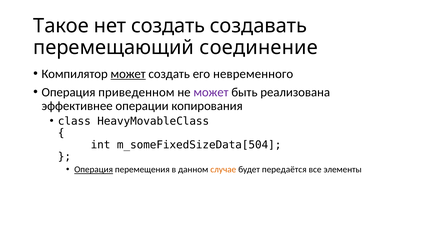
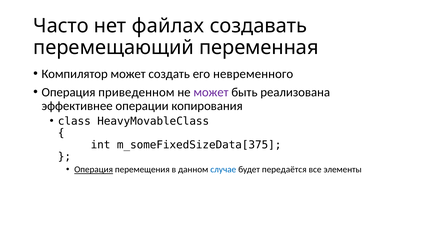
Такое: Такое -> Часто (61, 26)
нет создать: создать -> файлах (168, 26)
соединение: соединение -> переменная (259, 48)
может underline: present -> none (128, 74)
m_someFixedSizeData[504: m_someFixedSizeData[504 -> m_someFixedSizeData[375 (199, 145)
случае colour: orange -> blue (223, 170)
